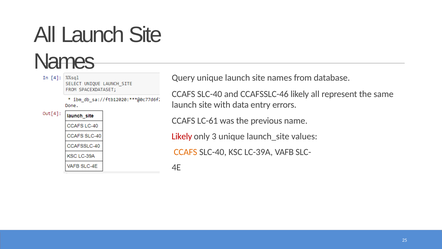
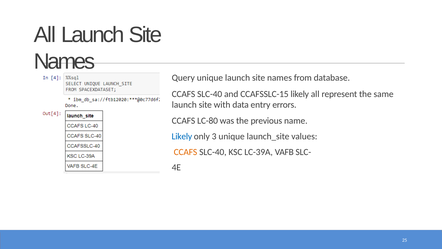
CCAFSSLC-46: CCAFSSLC-46 -> CCAFSSLC-15 (264, 94)
LC-61: LC-61 -> LC-80 (208, 121)
Likely colour: red -> blue (182, 136)
